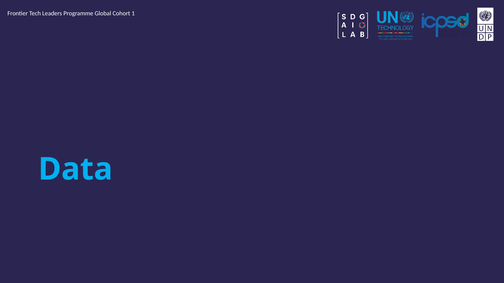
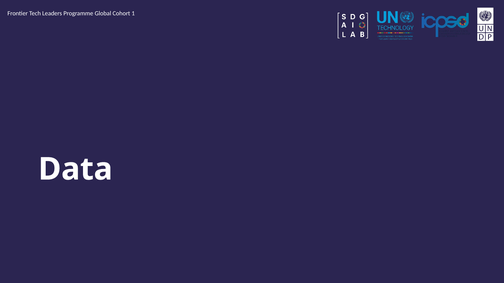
Data colour: light blue -> white (75, 169)
